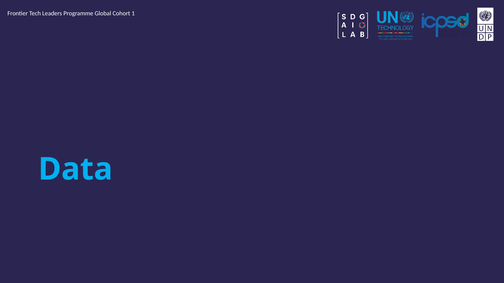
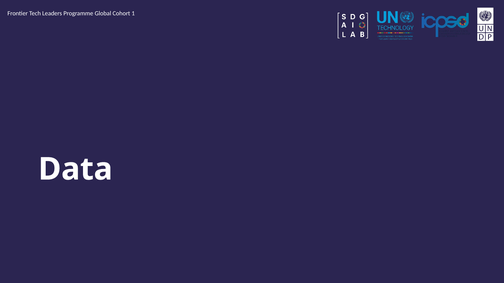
Data colour: light blue -> white (75, 169)
